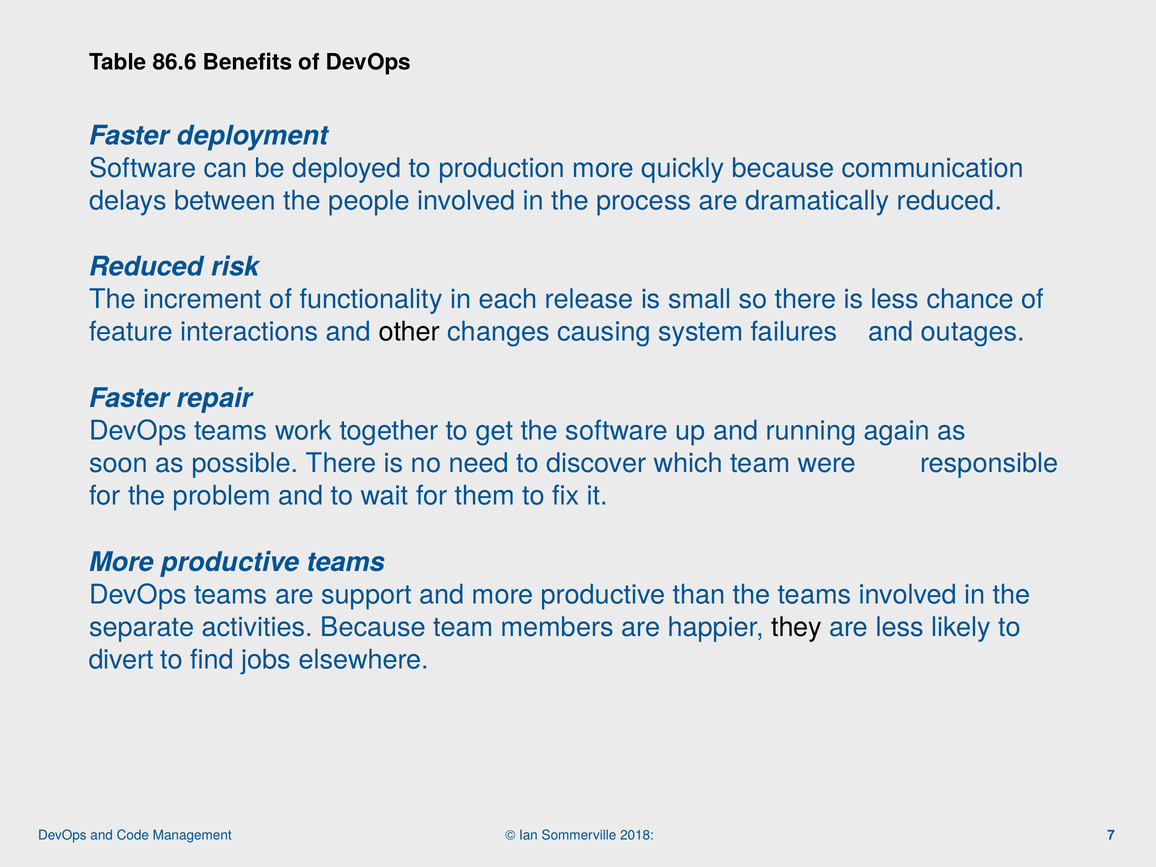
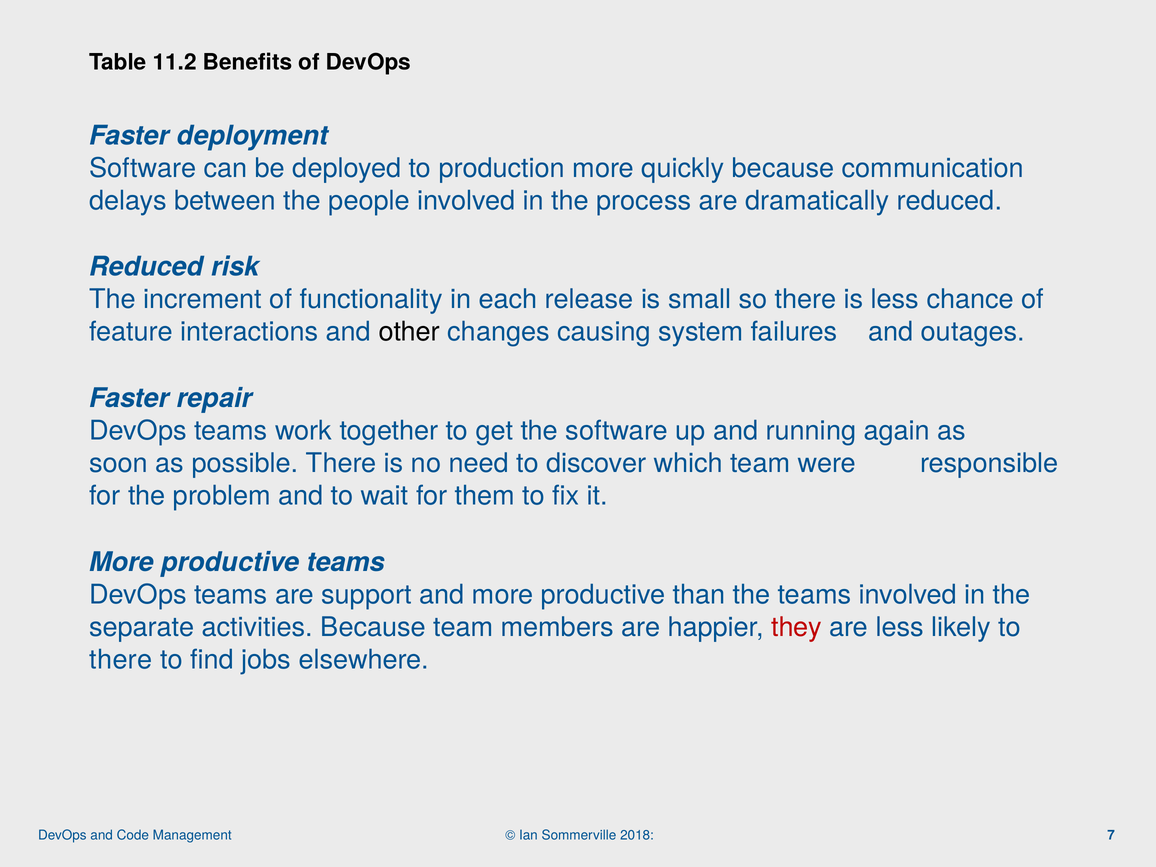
86.6: 86.6 -> 11.2 (175, 62)
they colour: black -> red (797, 627)
divert: divert -> there (121, 660)
